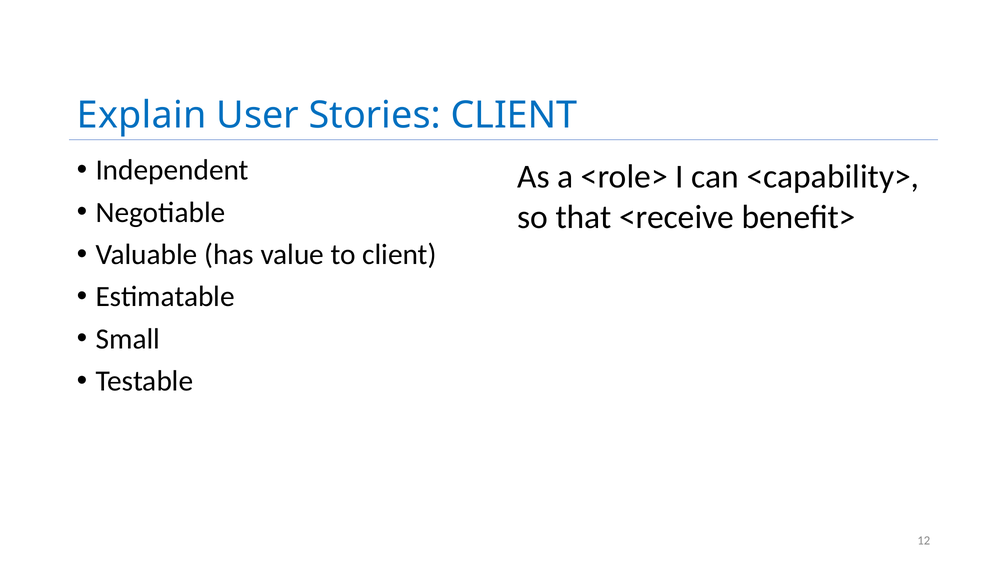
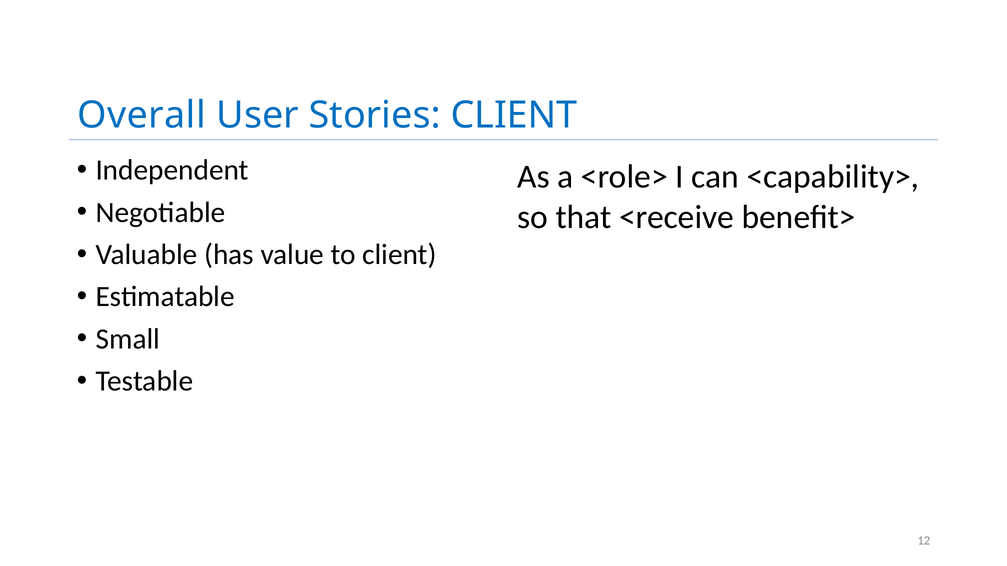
Explain: Explain -> Overall (142, 115)
